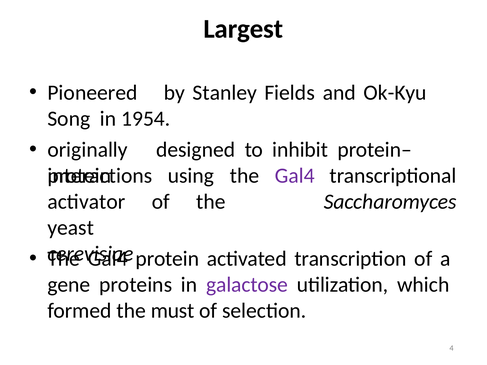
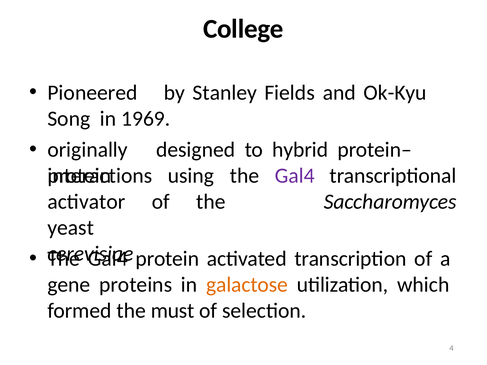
Largest: Largest -> College (243, 29)
1954: 1954 -> 1969 (146, 119)
inhibit: inhibit -> hybrid (300, 150)
galactose colour: purple -> orange (247, 285)
